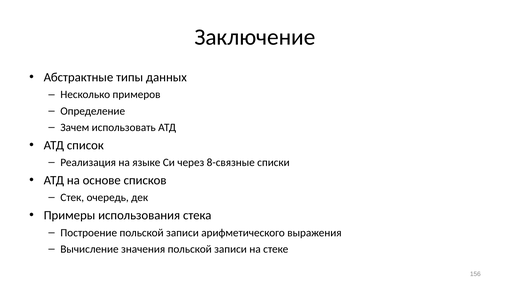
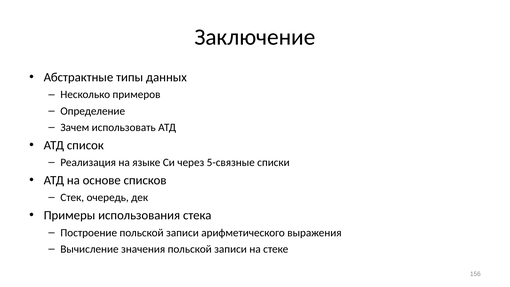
8-связные: 8-связные -> 5-связные (231, 162)
